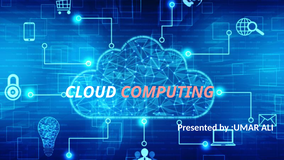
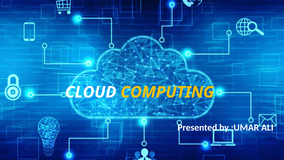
COMPUTING colour: pink -> yellow (167, 92)
